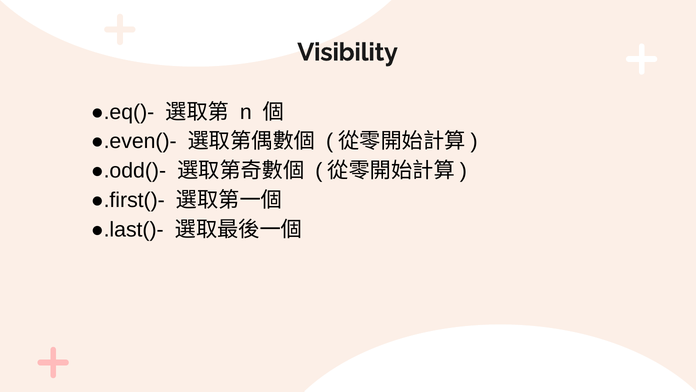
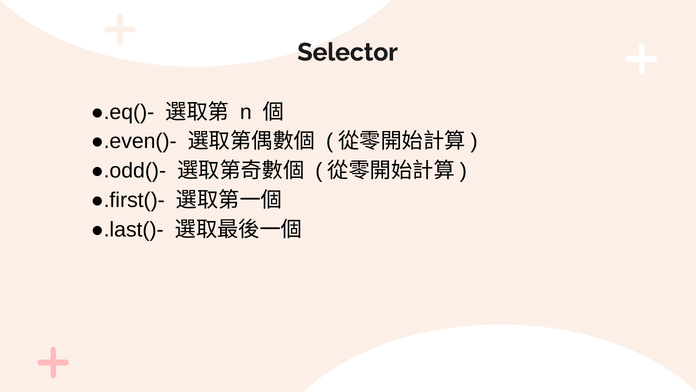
Visibility: Visibility -> Selector (348, 52)
